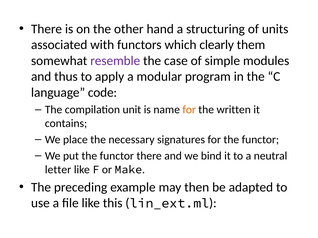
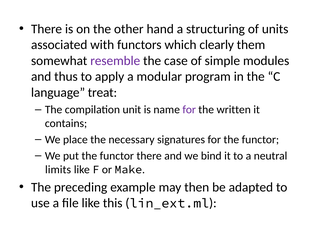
code: code -> treat (102, 93)
for colour: orange -> purple (189, 110)
letter: letter -> limits (58, 170)
